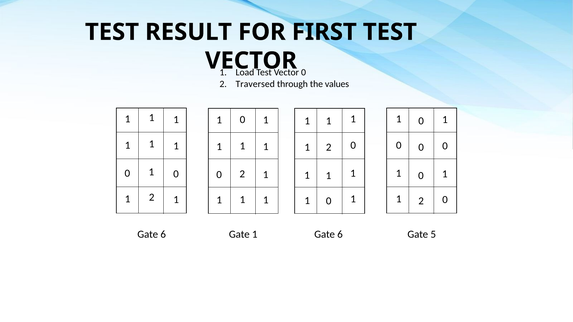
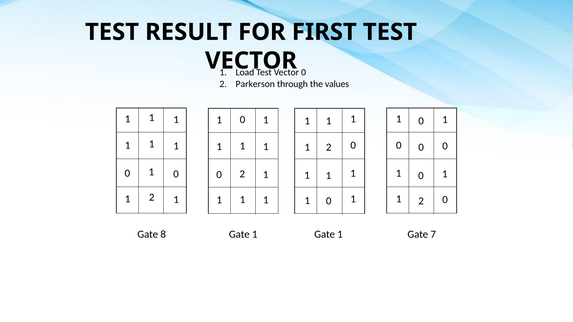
Traversed: Traversed -> Parkerson (255, 84)
6: 6 -> 8 (163, 235)
1 Gate 6: 6 -> 1 (340, 235)
5: 5 -> 7 (433, 235)
